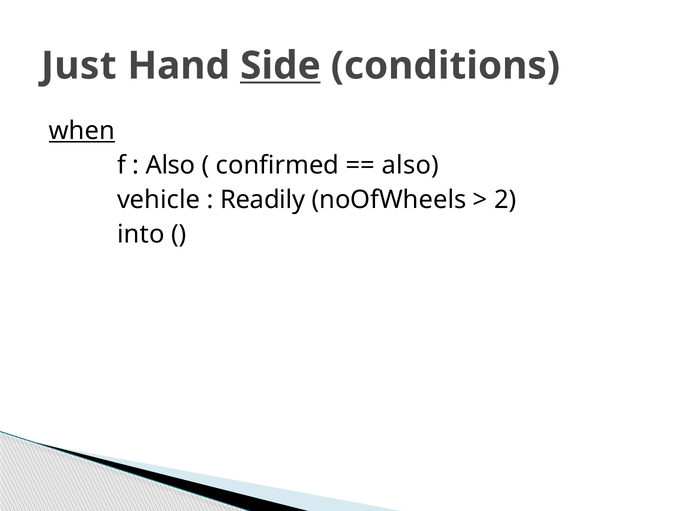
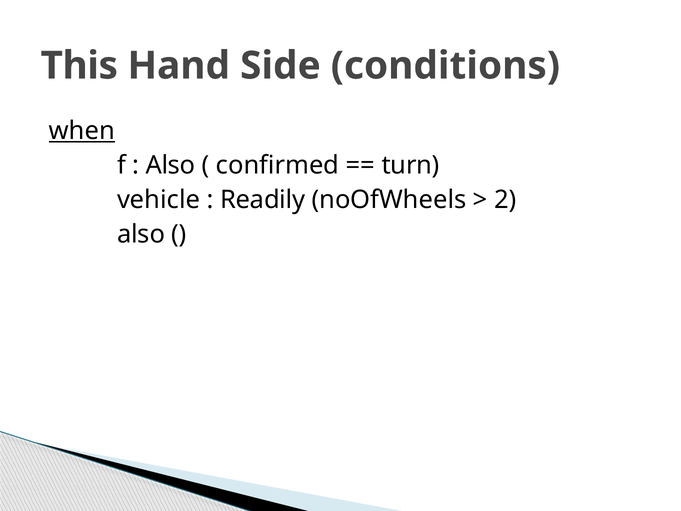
Just: Just -> This (79, 66)
Side underline: present -> none (280, 66)
also: also -> turn (411, 165)
into: into -> also (141, 234)
